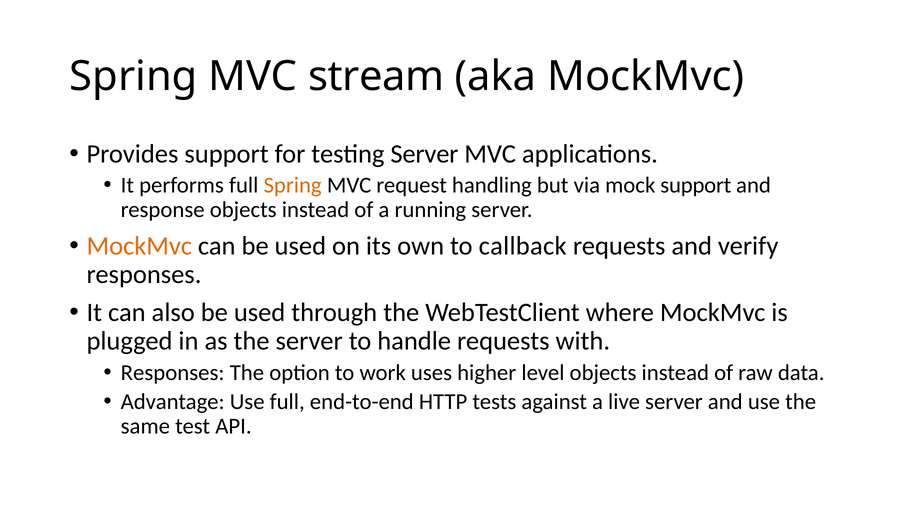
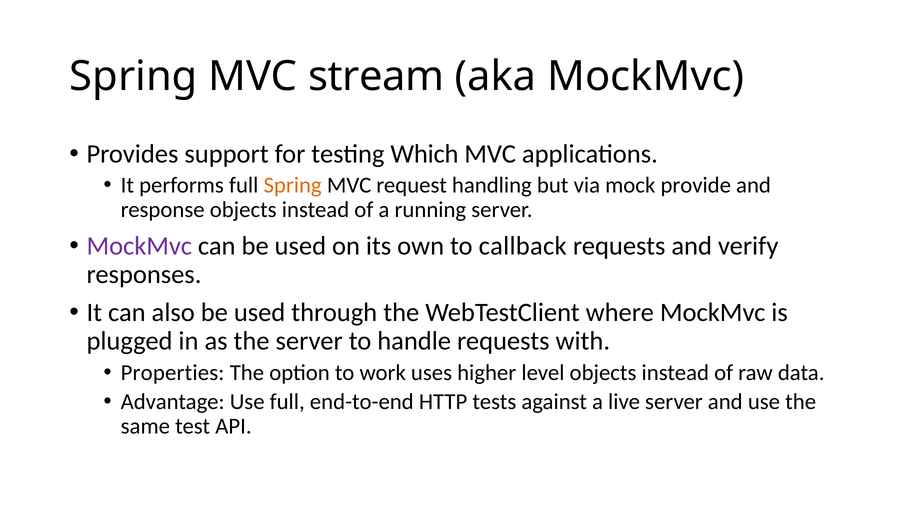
testing Server: Server -> Which (424, 154)
mock support: support -> provide (696, 185)
MockMvc colour: orange -> purple (139, 246)
Responses: Responses -> Properties (173, 373)
